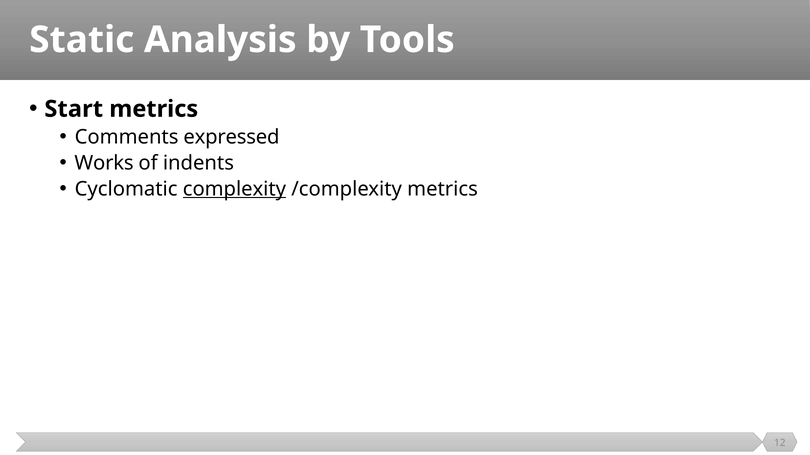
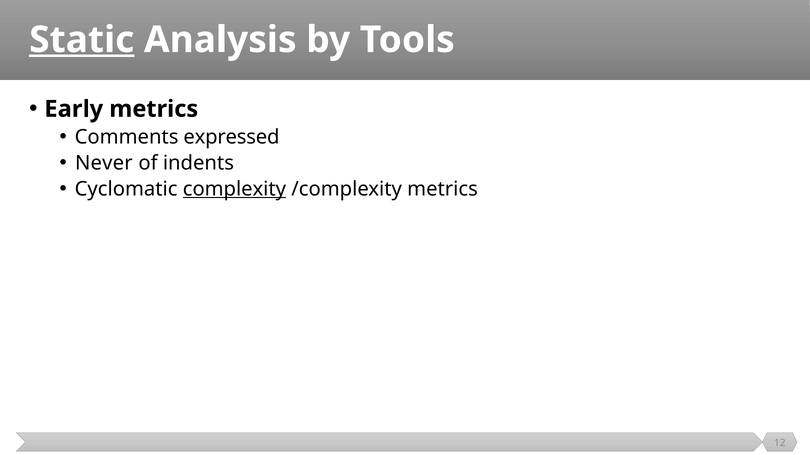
Static underline: none -> present (82, 40)
Start: Start -> Early (74, 109)
Works: Works -> Never (104, 163)
